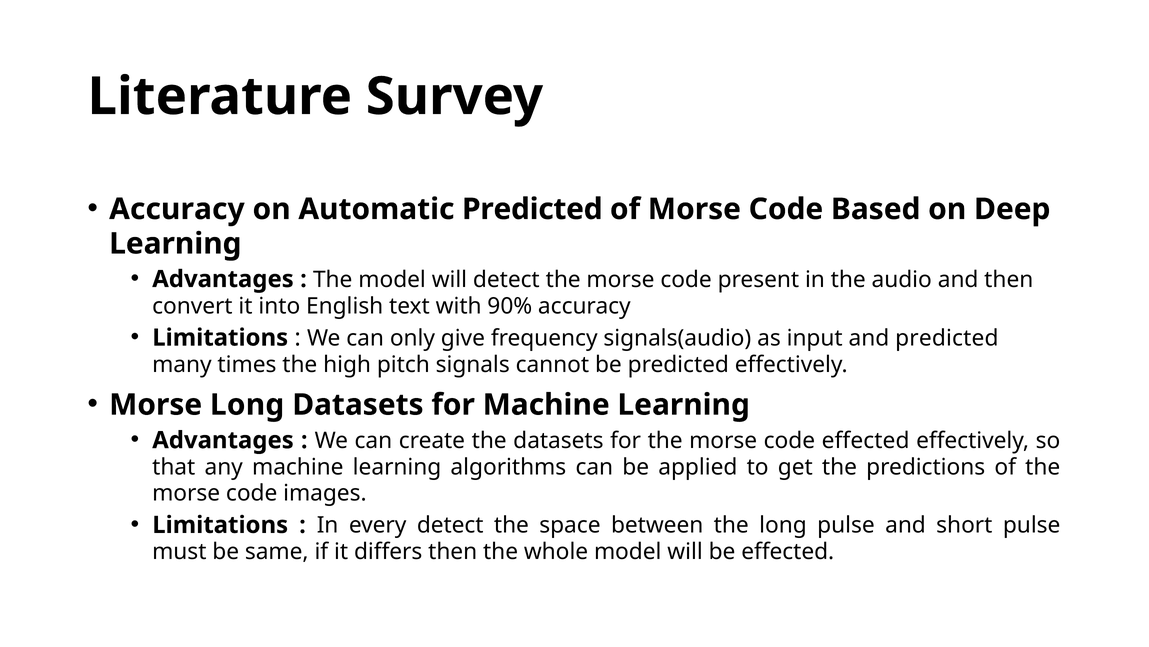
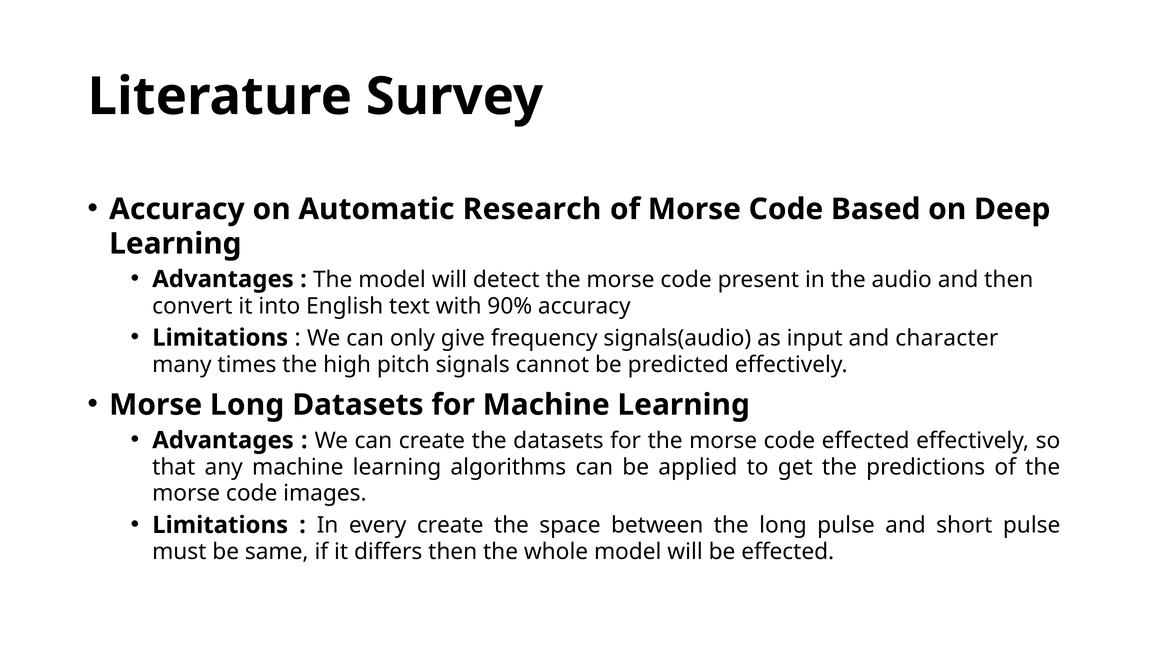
Automatic Predicted: Predicted -> Research (532, 209)
and predicted: predicted -> character (947, 338)
every detect: detect -> create (450, 525)
